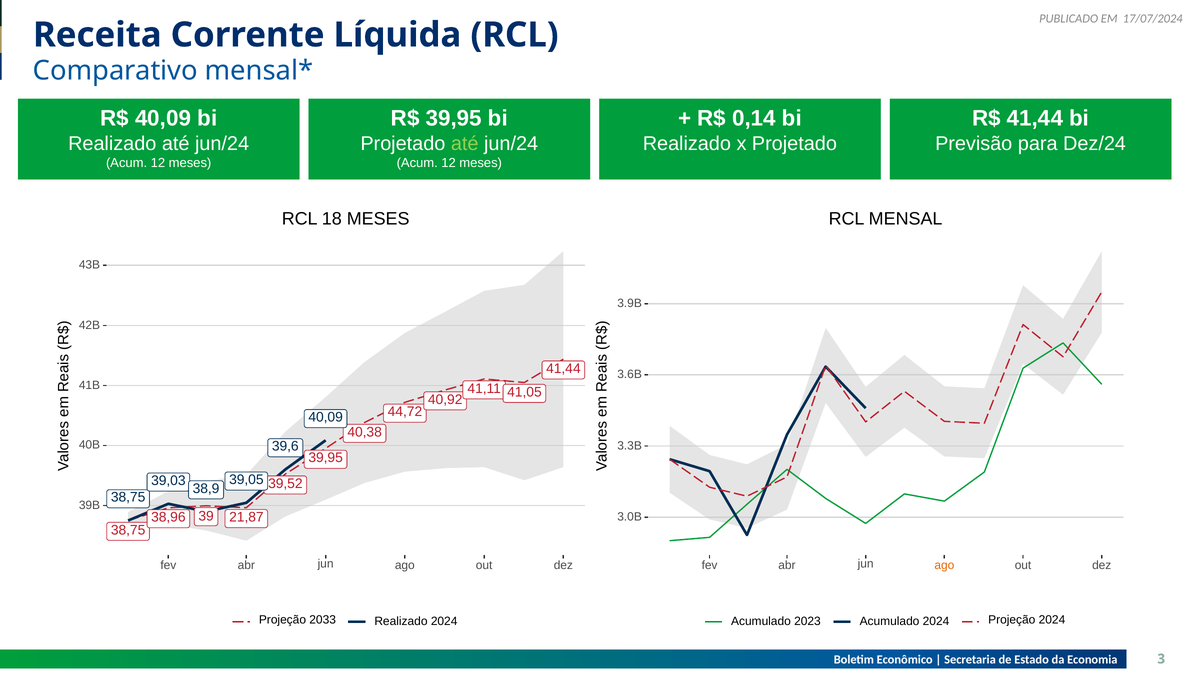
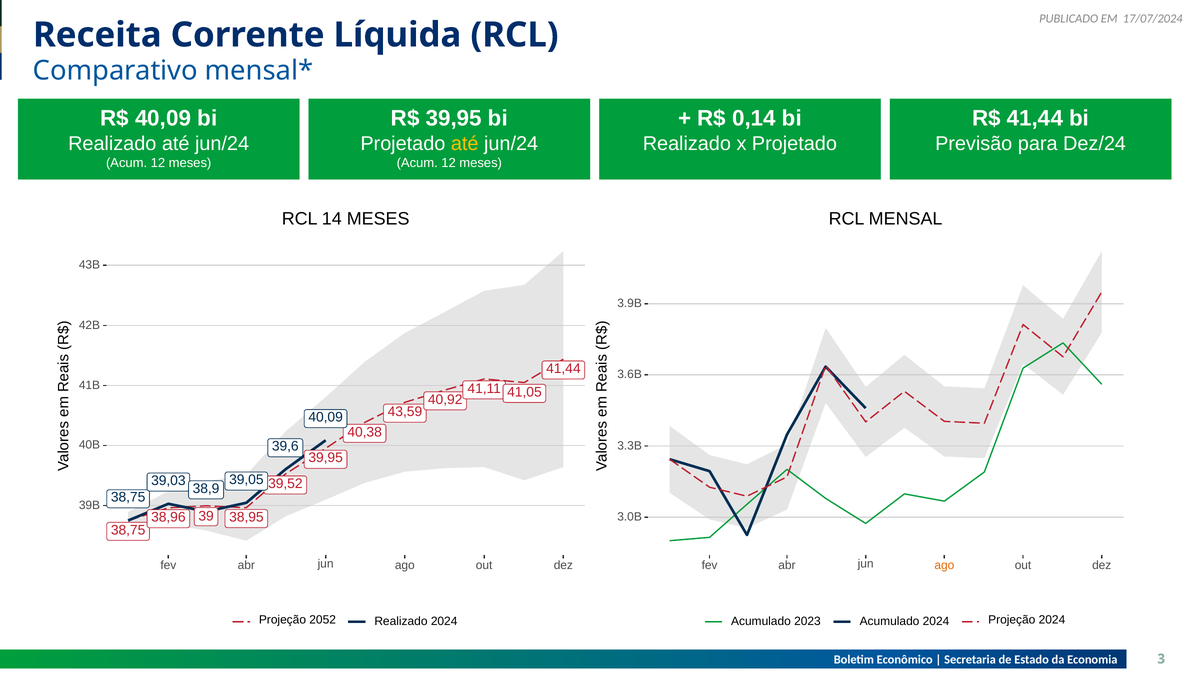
até colour: light green -> yellow (465, 143)
18: 18 -> 14 (332, 219)
44,72: 44,72 -> 43,59 (405, 412)
21,87: 21,87 -> 38,95 (246, 517)
2033: 2033 -> 2052 (323, 620)
